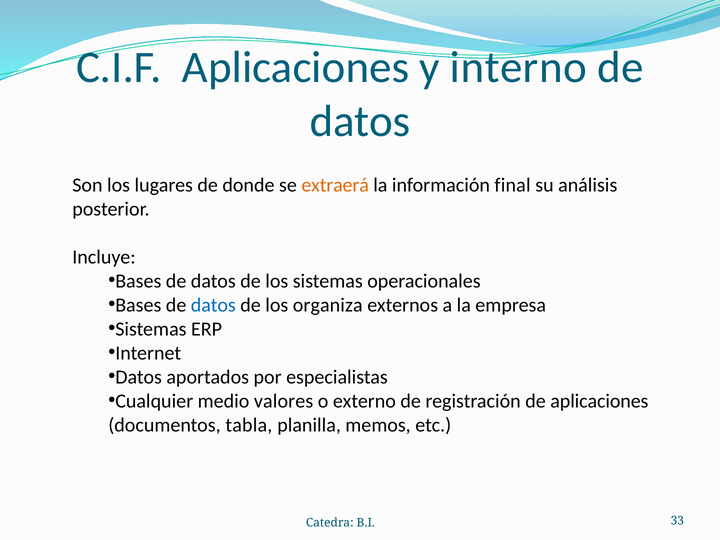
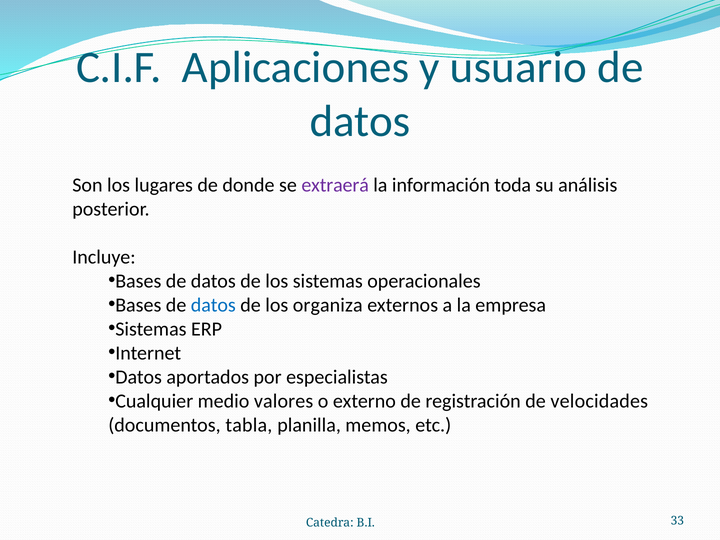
interno: interno -> usuario (518, 68)
extraerá colour: orange -> purple (335, 185)
final: final -> toda (513, 185)
de aplicaciones: aplicaciones -> velocidades (599, 401)
